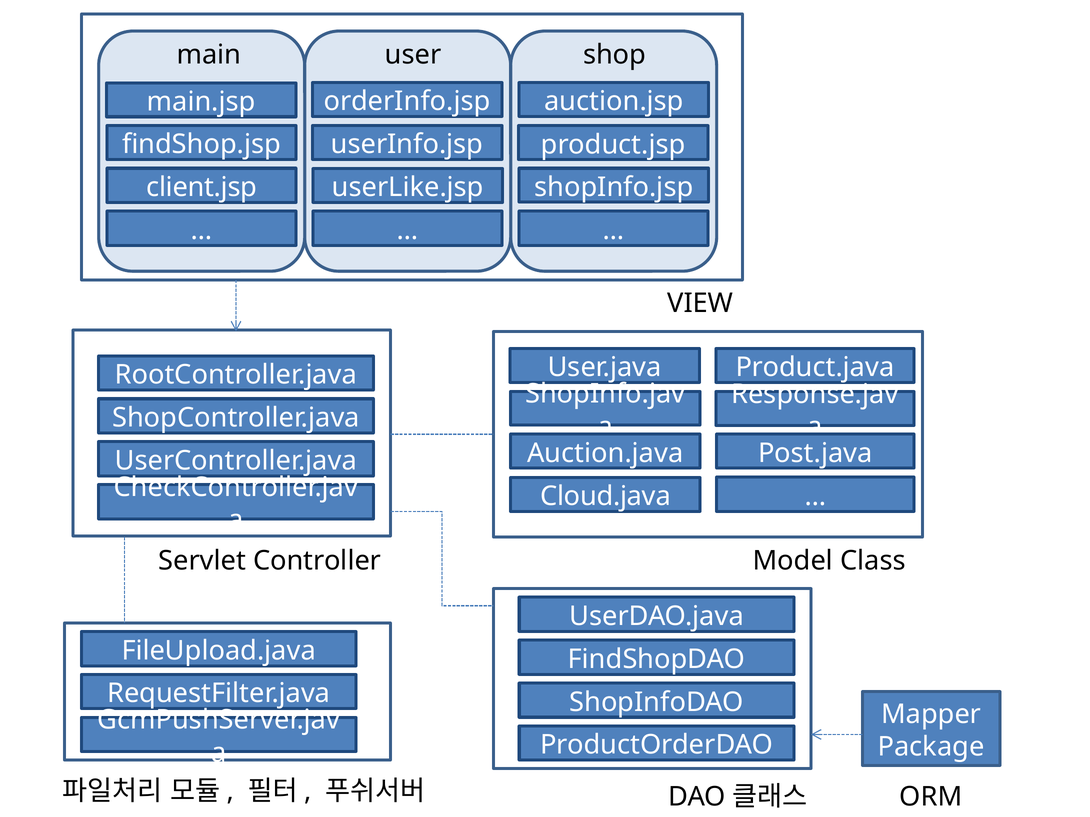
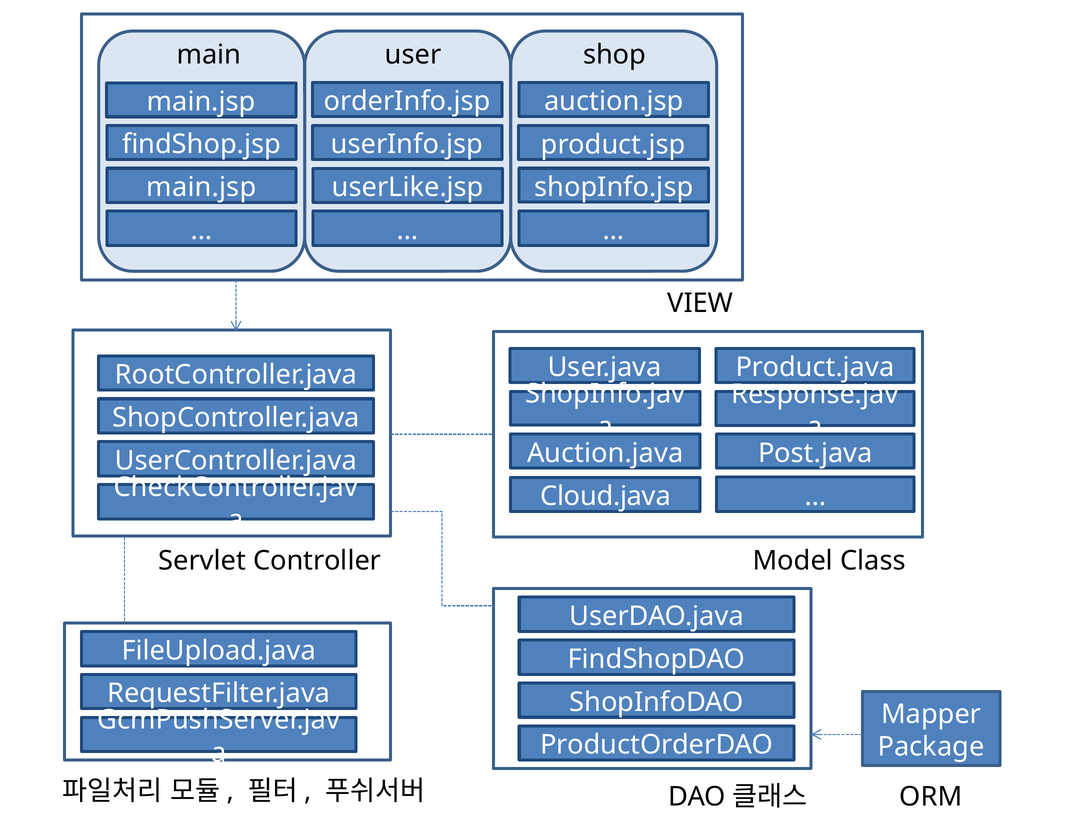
client.jsp: client.jsp -> main.jsp (201, 187)
